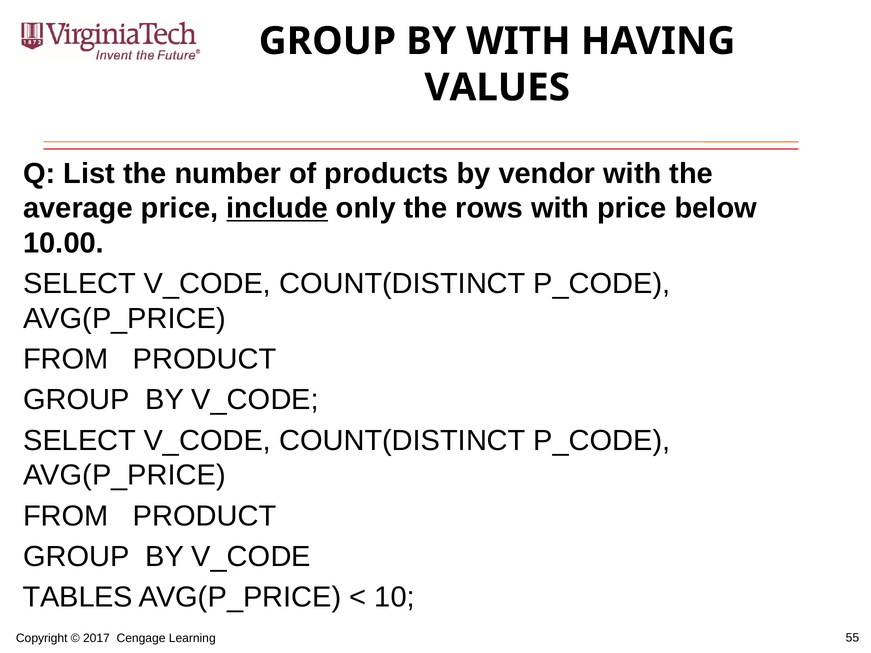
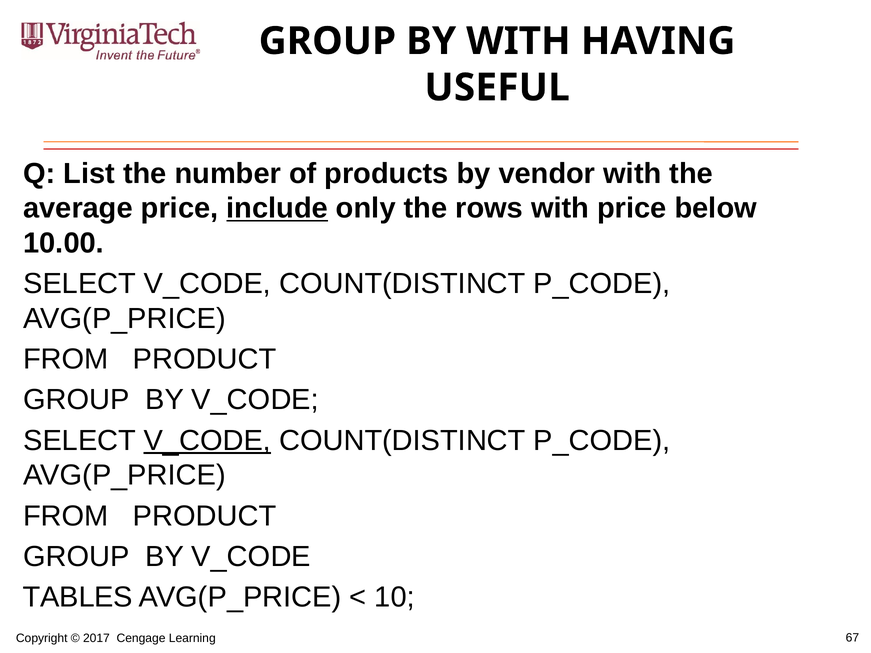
VALUES: VALUES -> USEFUL (497, 88)
V_CODE underline: none -> present (207, 441)
55: 55 -> 67 (852, 638)
